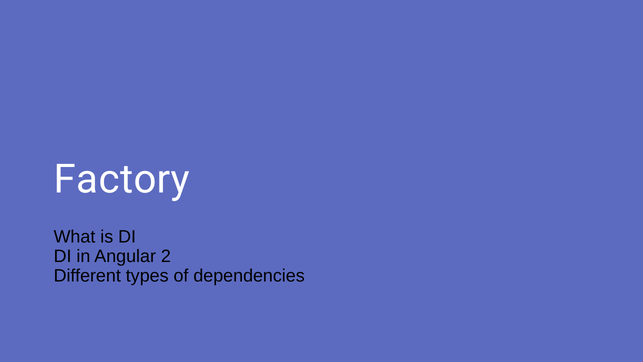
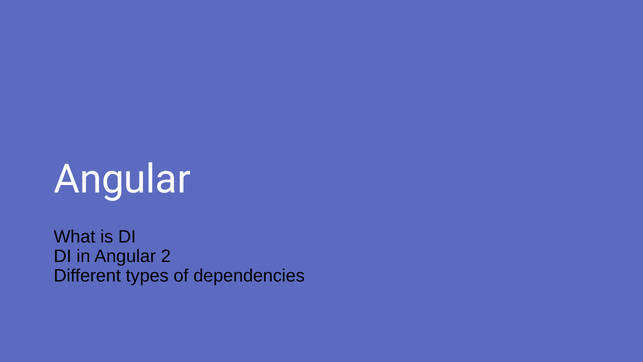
Factory: Factory -> Angular (122, 179)
